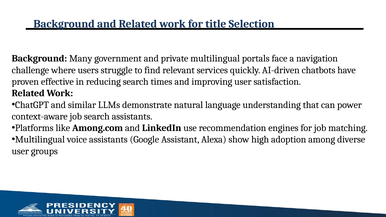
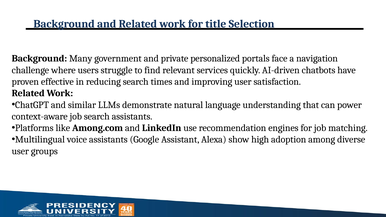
private multilingual: multilingual -> personalized (215, 59)
